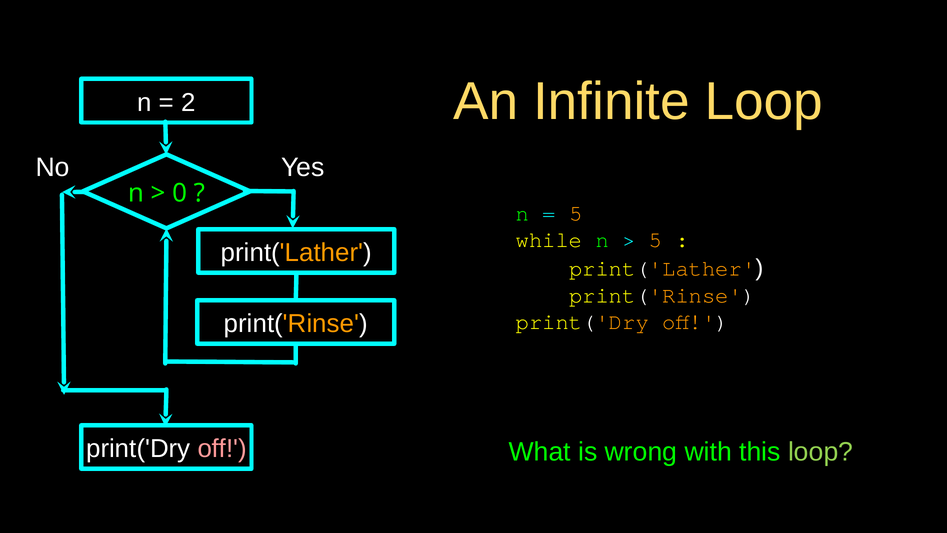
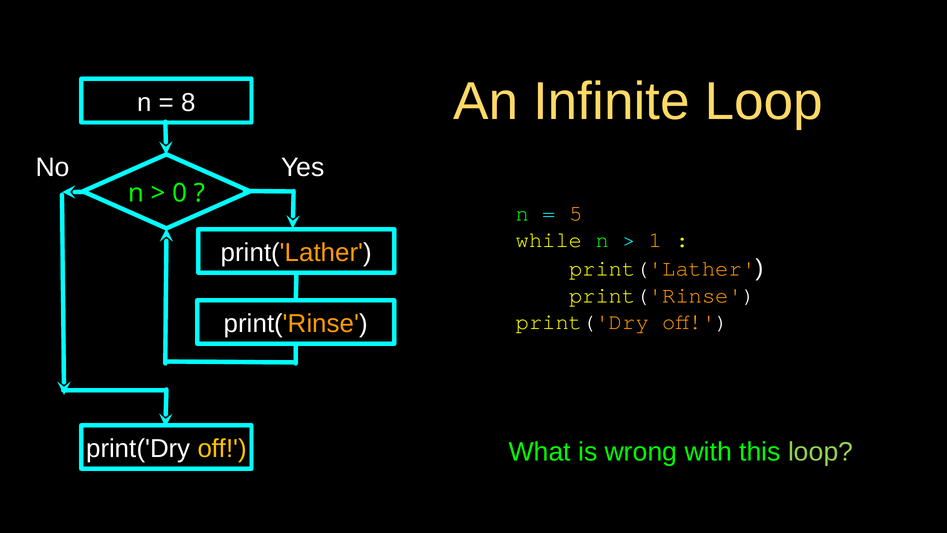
2: 2 -> 8 (188, 102)
5: 5 -> 1 (656, 240)
off colour: pink -> yellow (222, 449)
